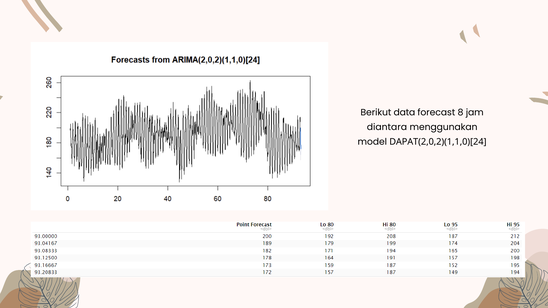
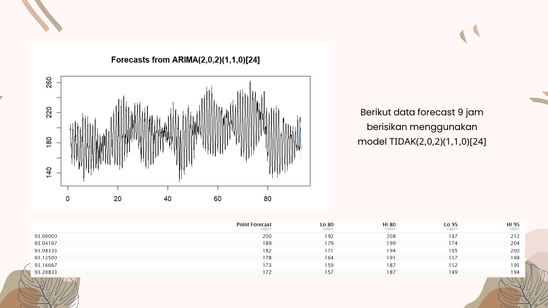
8: 8 -> 9 (460, 113)
diantara: diantara -> berisikan (387, 127)
DAPAT(2,0,2)(1,1,0)[24: DAPAT(2,0,2)(1,1,0)[24 -> TIDAK(2,0,2)(1,1,0)[24 (438, 142)
